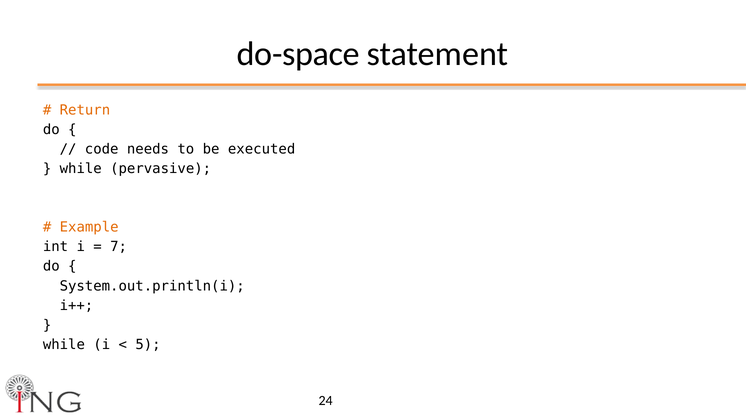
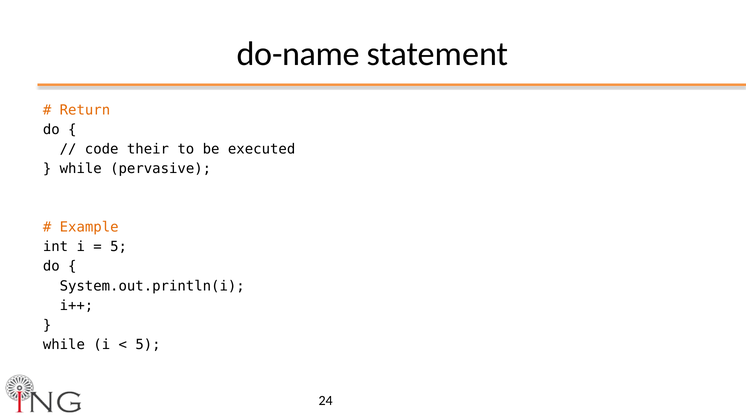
do-space: do-space -> do-name (298, 54)
needs: needs -> their (148, 149)
7: 7 -> 5 (119, 247)
